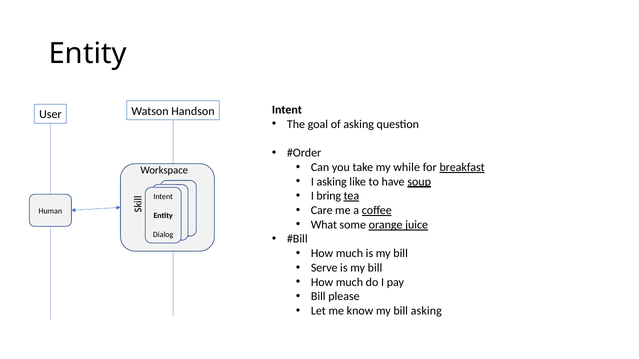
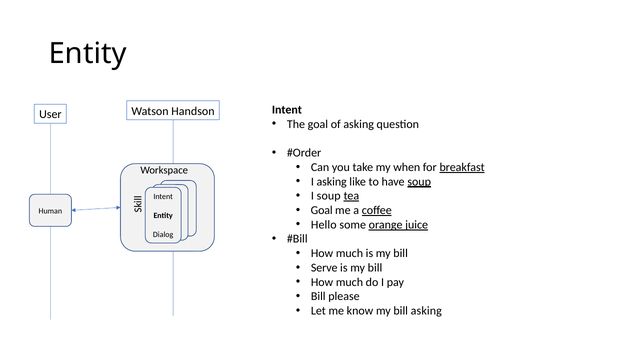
while: while -> when (407, 167)
I bring: bring -> soup (329, 196)
Care: Care -> Goal (322, 211)
What: What -> Hello (324, 225)
